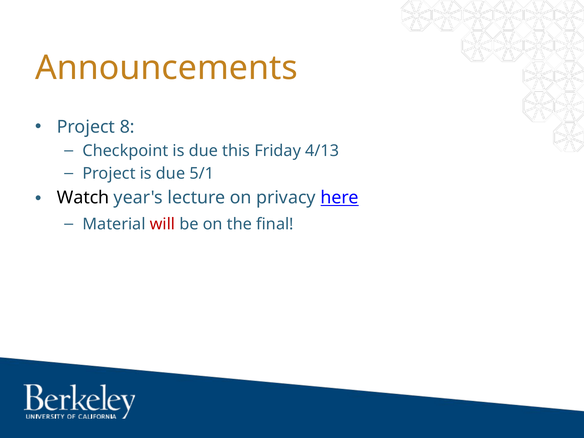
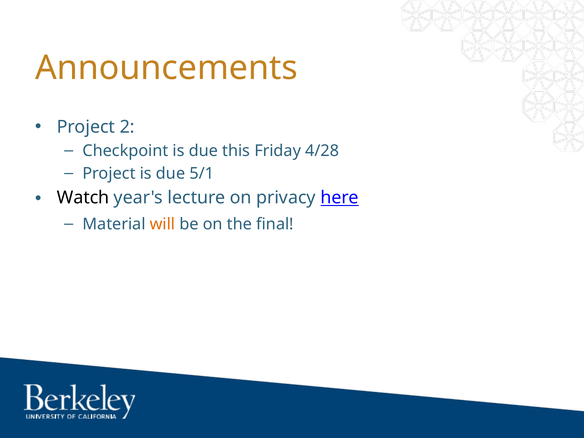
8: 8 -> 2 (127, 127)
4/13: 4/13 -> 4/28 (322, 151)
will colour: red -> orange (162, 224)
